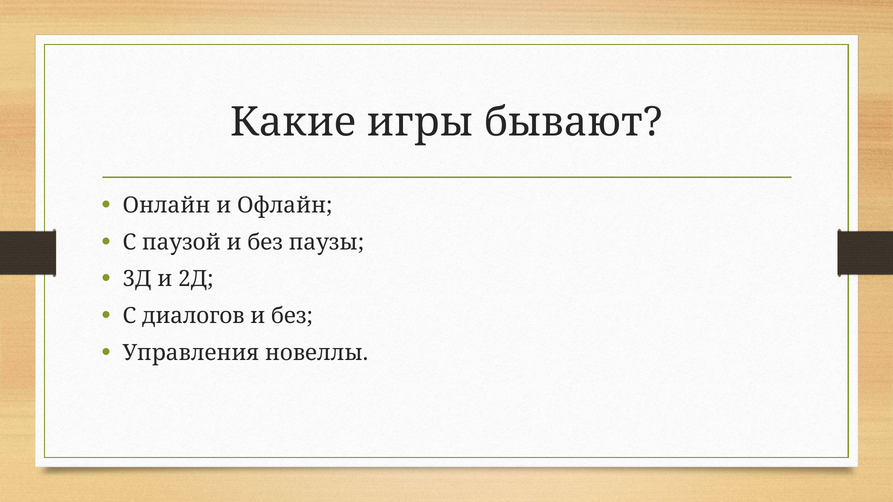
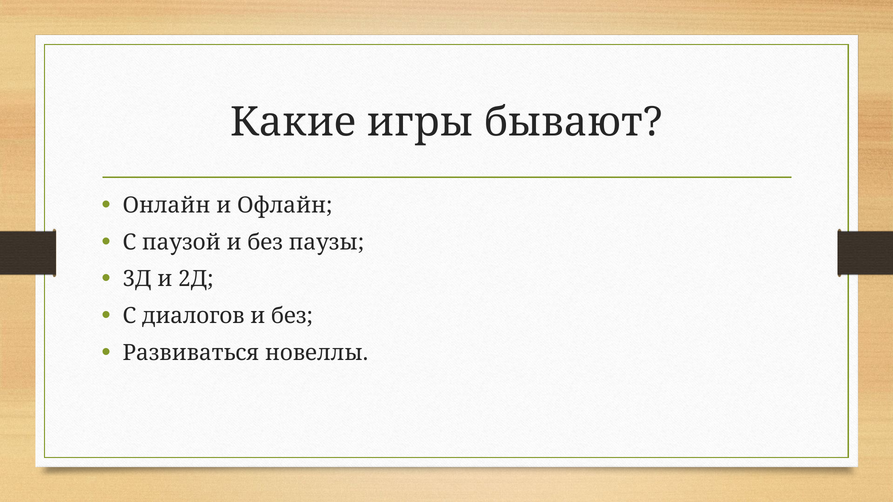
Управления: Управления -> Развиваться (191, 353)
